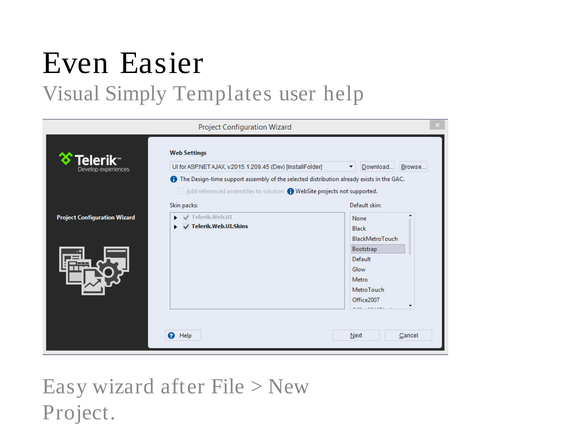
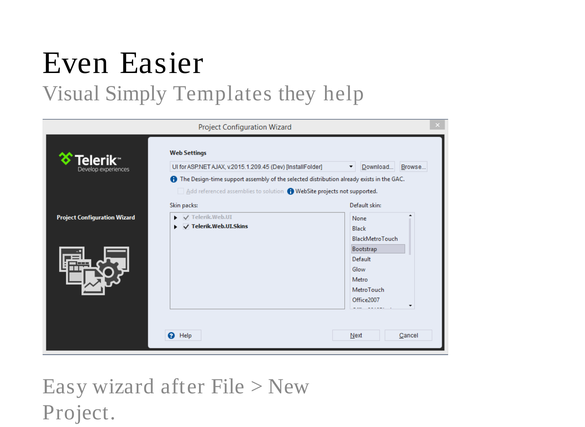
user: user -> they (297, 93)
